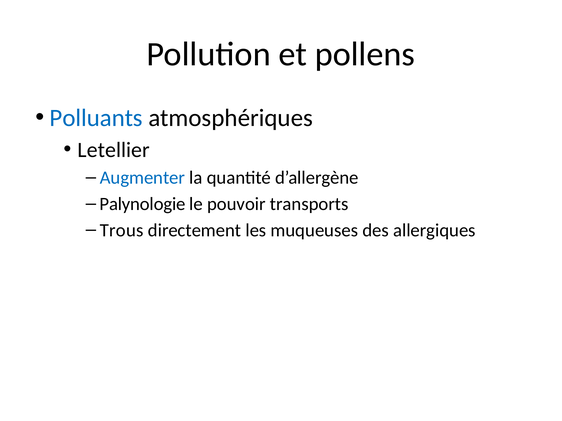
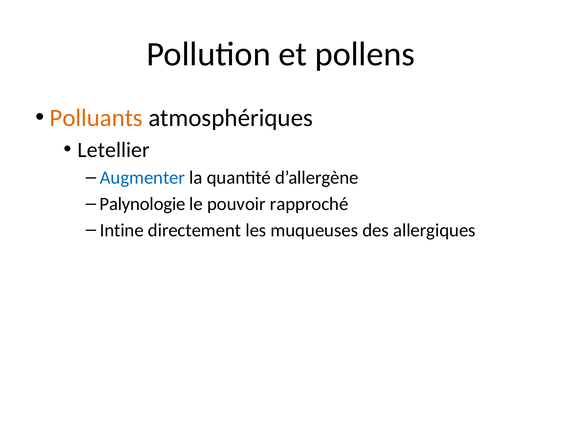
Polluants colour: blue -> orange (96, 118)
transports: transports -> rapproché (309, 204)
Trous: Trous -> Intine (122, 230)
